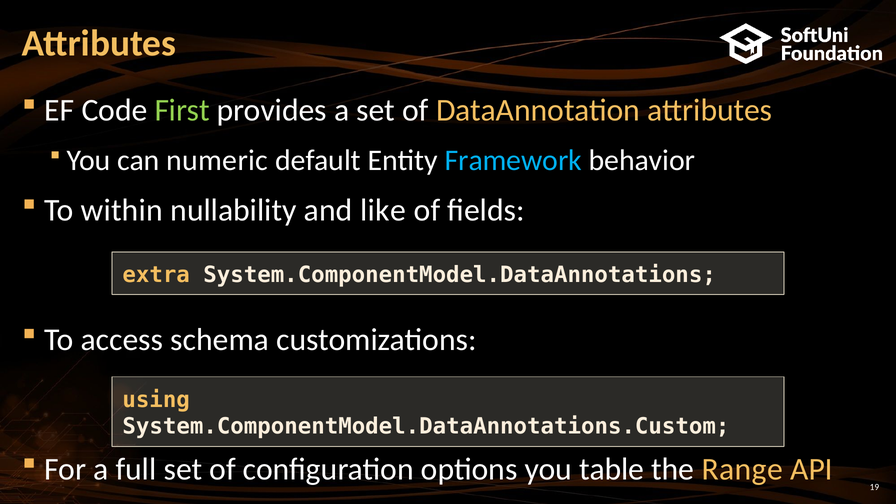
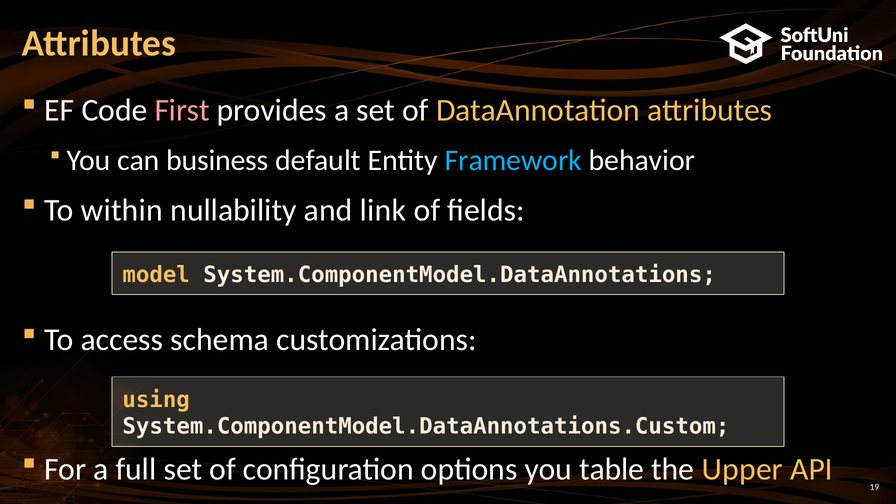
First colour: light green -> pink (182, 110)
numeric: numeric -> business (217, 160)
like: like -> link (383, 210)
extra: extra -> model (156, 275)
Range: Range -> Upper (742, 470)
